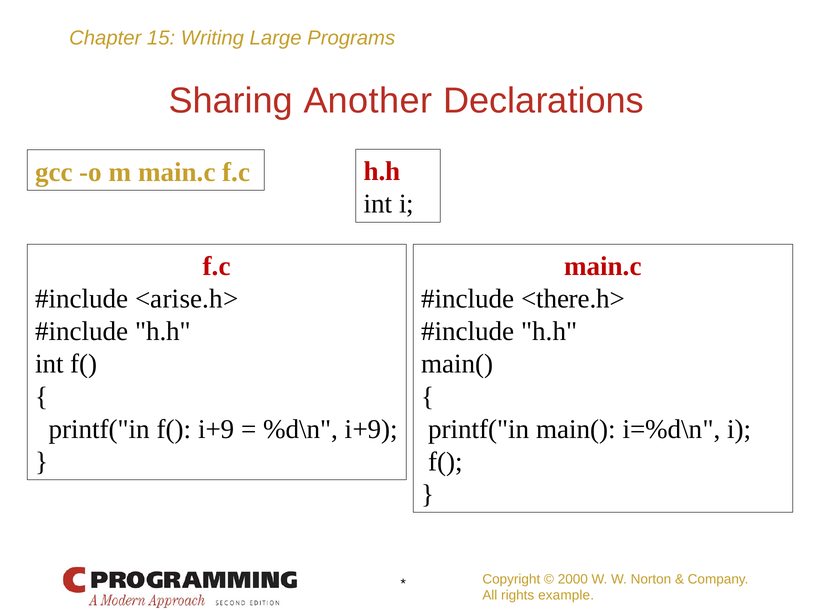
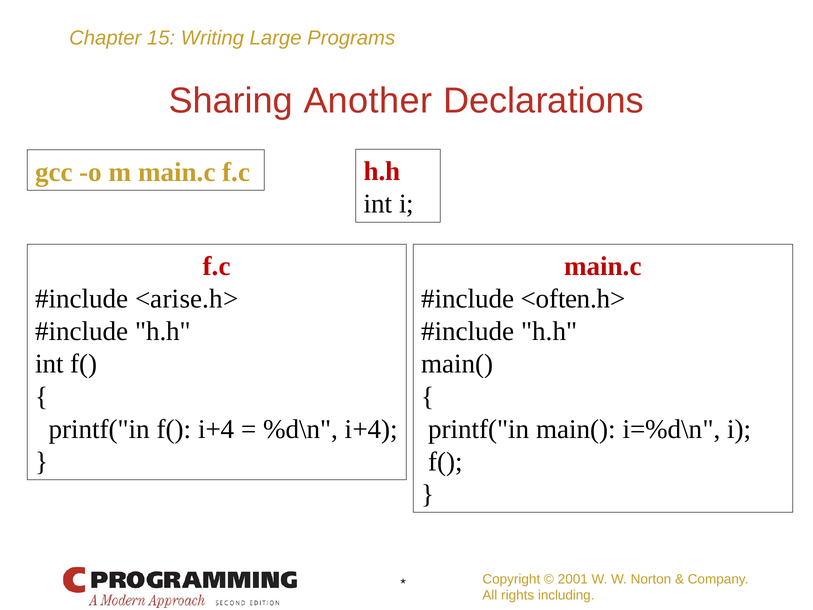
<there.h>: <there.h> -> <often.h> (573, 299)
f( i+9: i+9 -> i+4 (216, 429)
%d\n i+9: i+9 -> i+4 (371, 429)
2000: 2000 -> 2001 (573, 579)
example: example -> including (566, 595)
